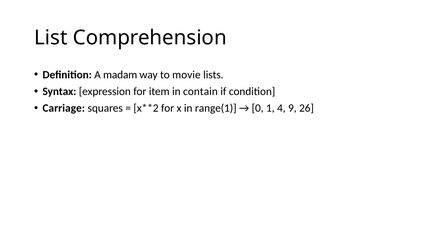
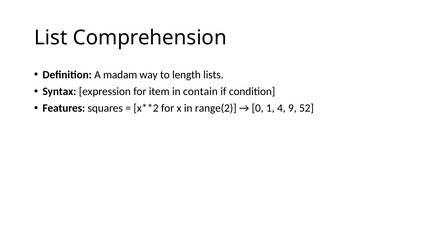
movie: movie -> length (187, 75)
Carriage: Carriage -> Features (64, 108)
range(1: range(1 -> range(2 (216, 108)
26: 26 -> 52 (307, 108)
